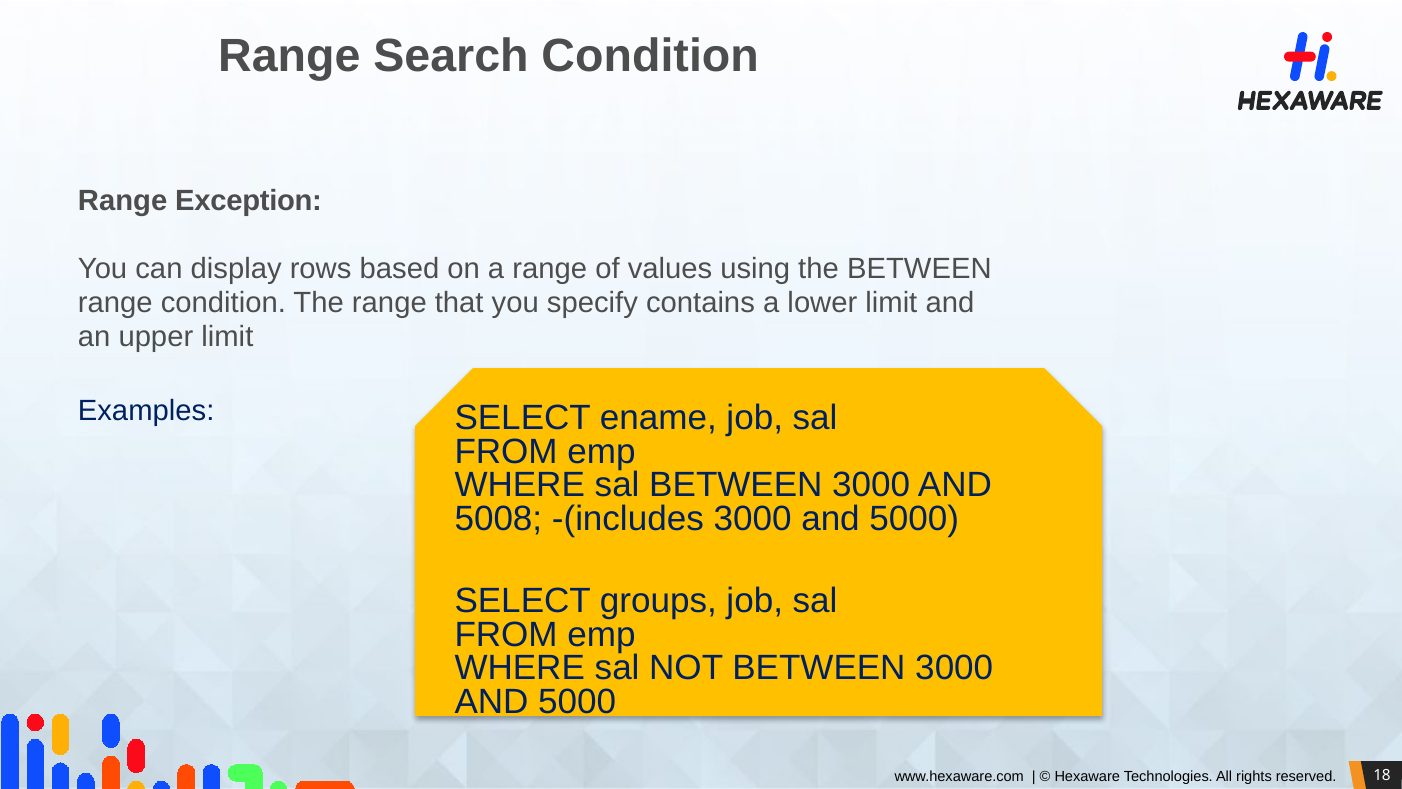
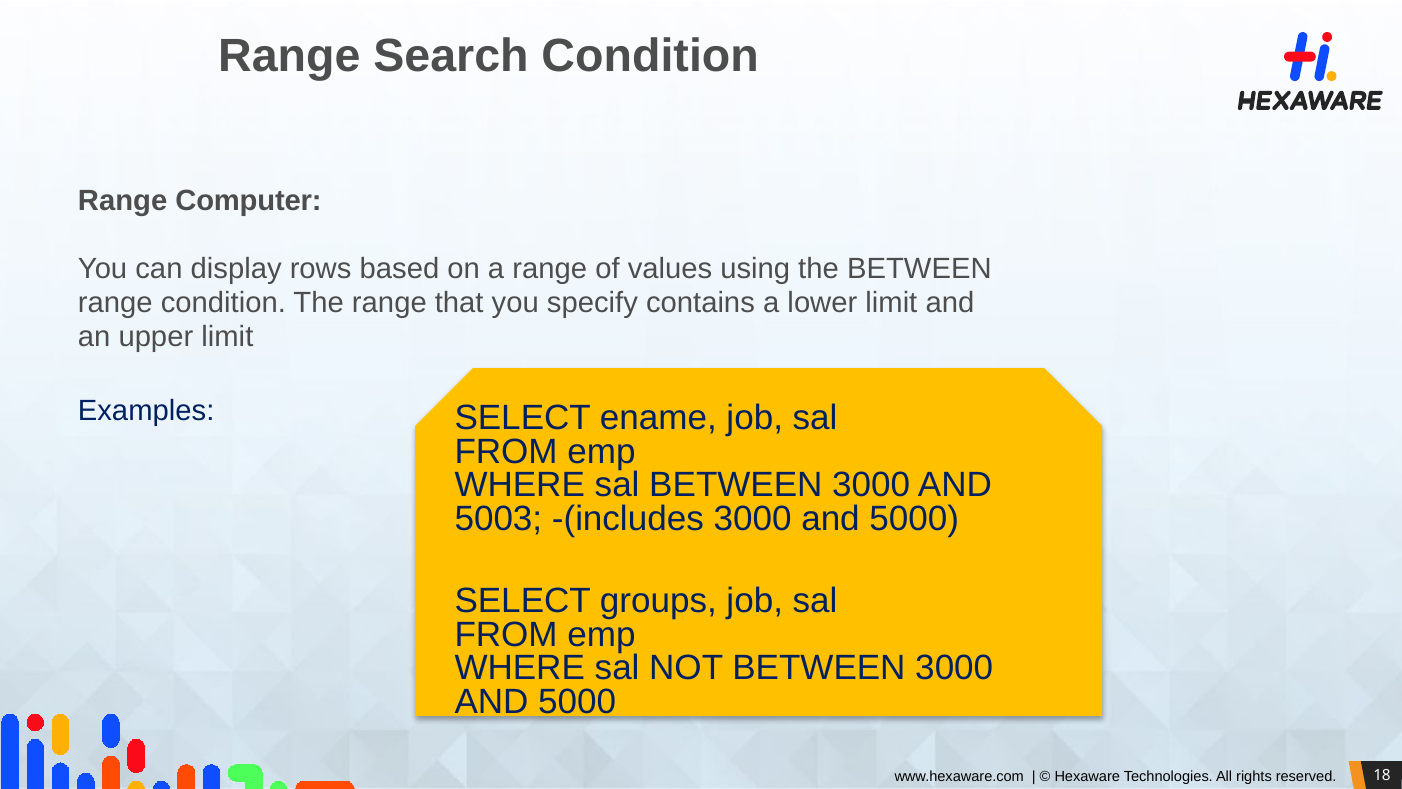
Exception: Exception -> Computer (248, 201)
5008: 5008 -> 5003 (498, 519)
